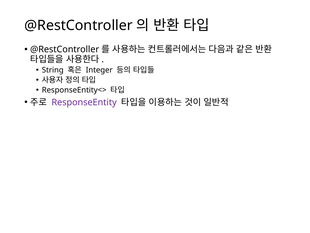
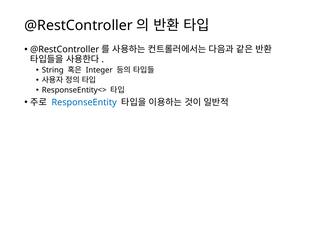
ResponseEntity colour: purple -> blue (84, 102)
